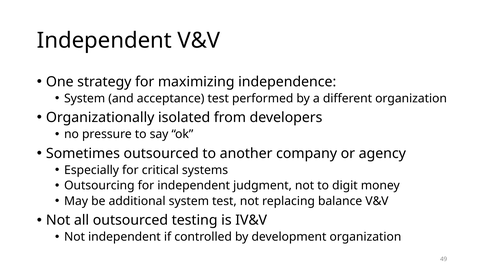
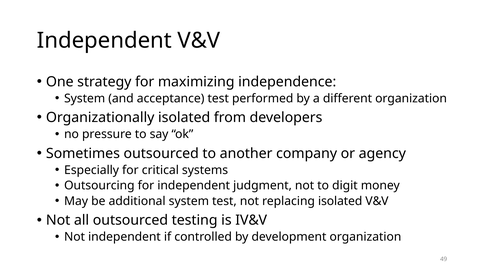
replacing balance: balance -> isolated (340, 201)
